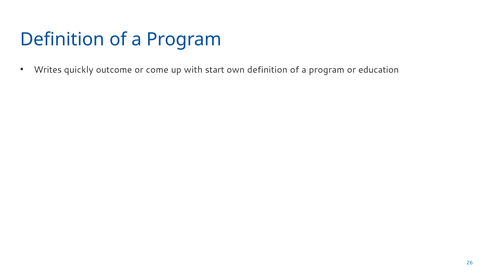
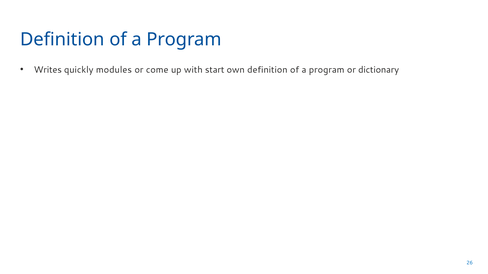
outcome: outcome -> modules (114, 70)
education: education -> dictionary (379, 70)
